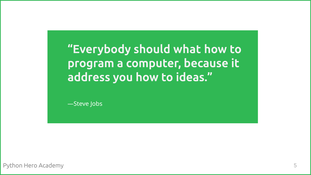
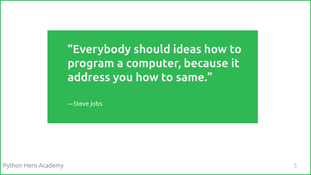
what: what -> ideas (187, 49)
ideas: ideas -> same (194, 77)
